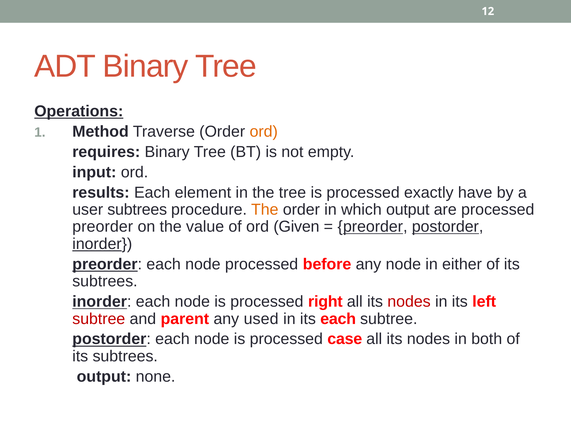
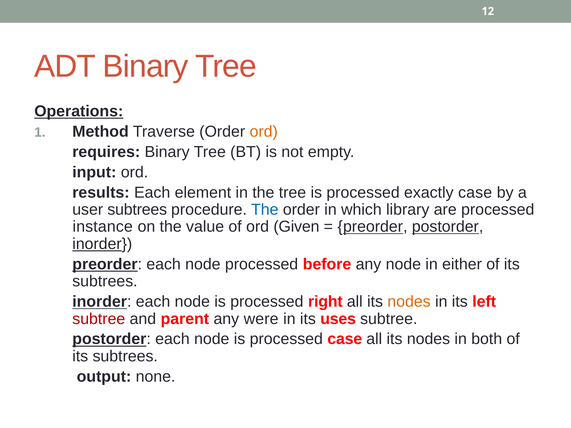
exactly have: have -> case (475, 193)
The colour: orange -> blue (265, 210)
which output: output -> library (408, 210)
preorder: preorder -> instance (103, 227)
nodes colour: red -> orange (409, 302)
used: used -> were (261, 319)
its each: each -> uses (338, 319)
